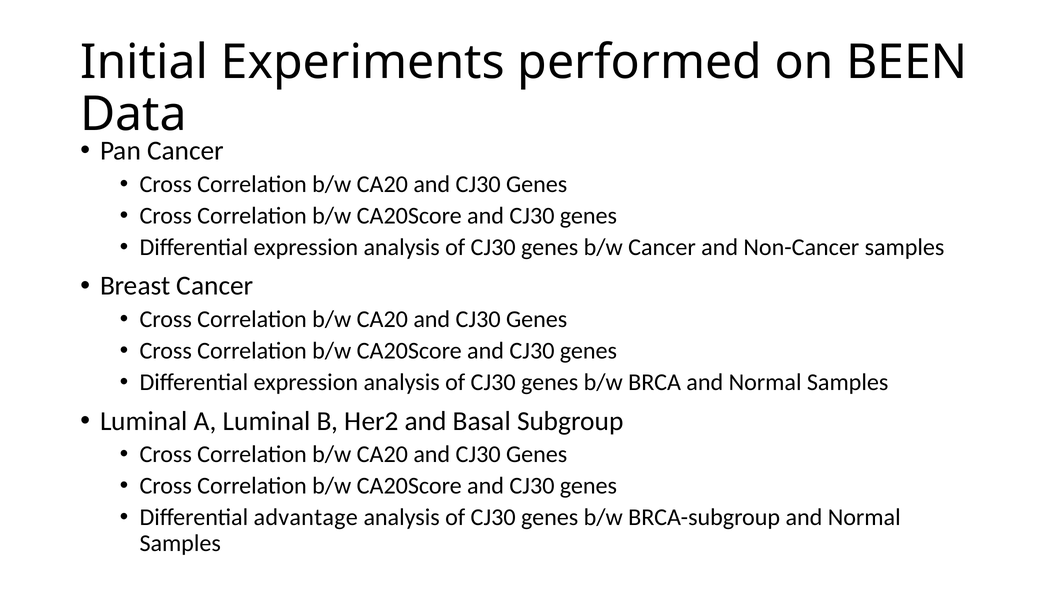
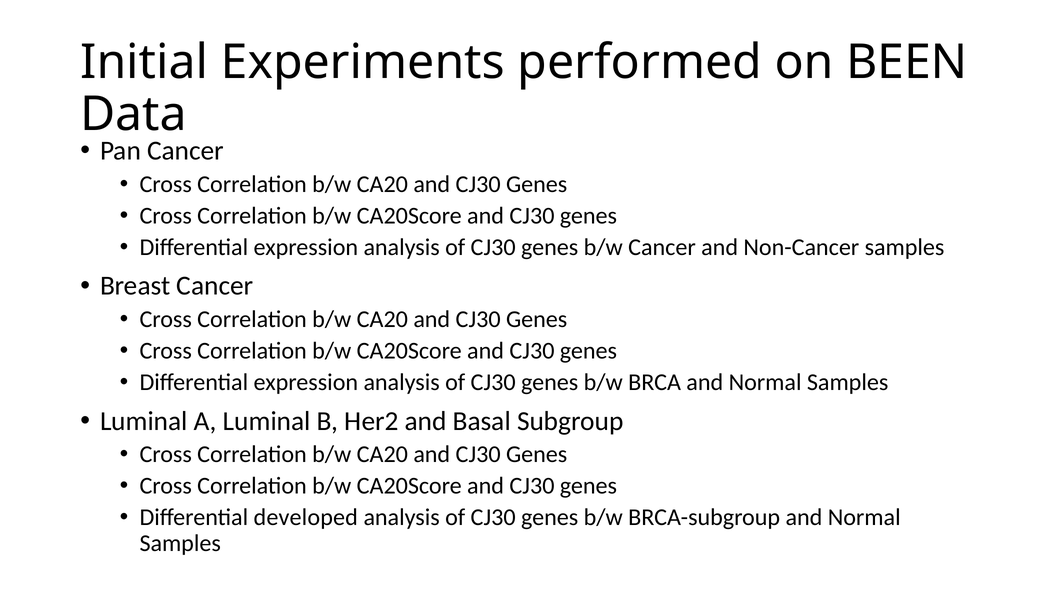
advantage: advantage -> developed (306, 518)
